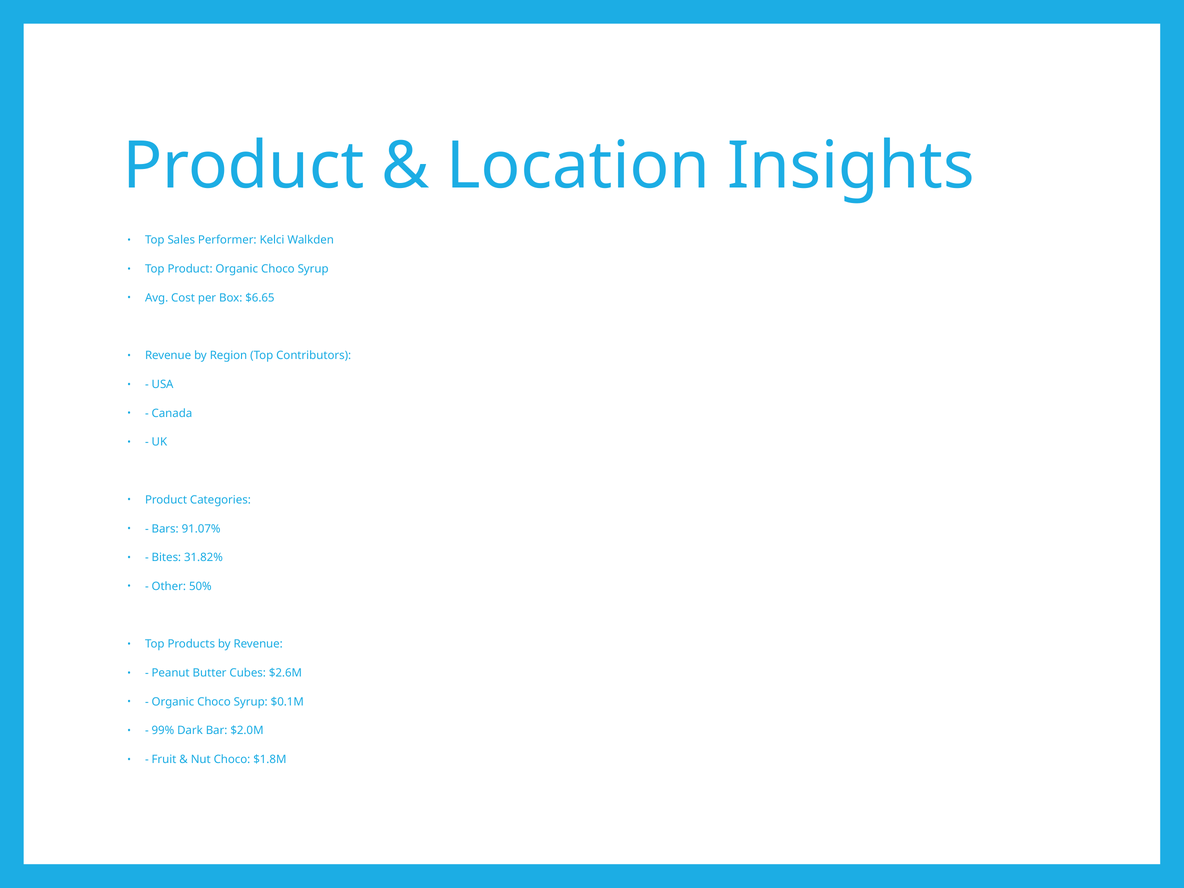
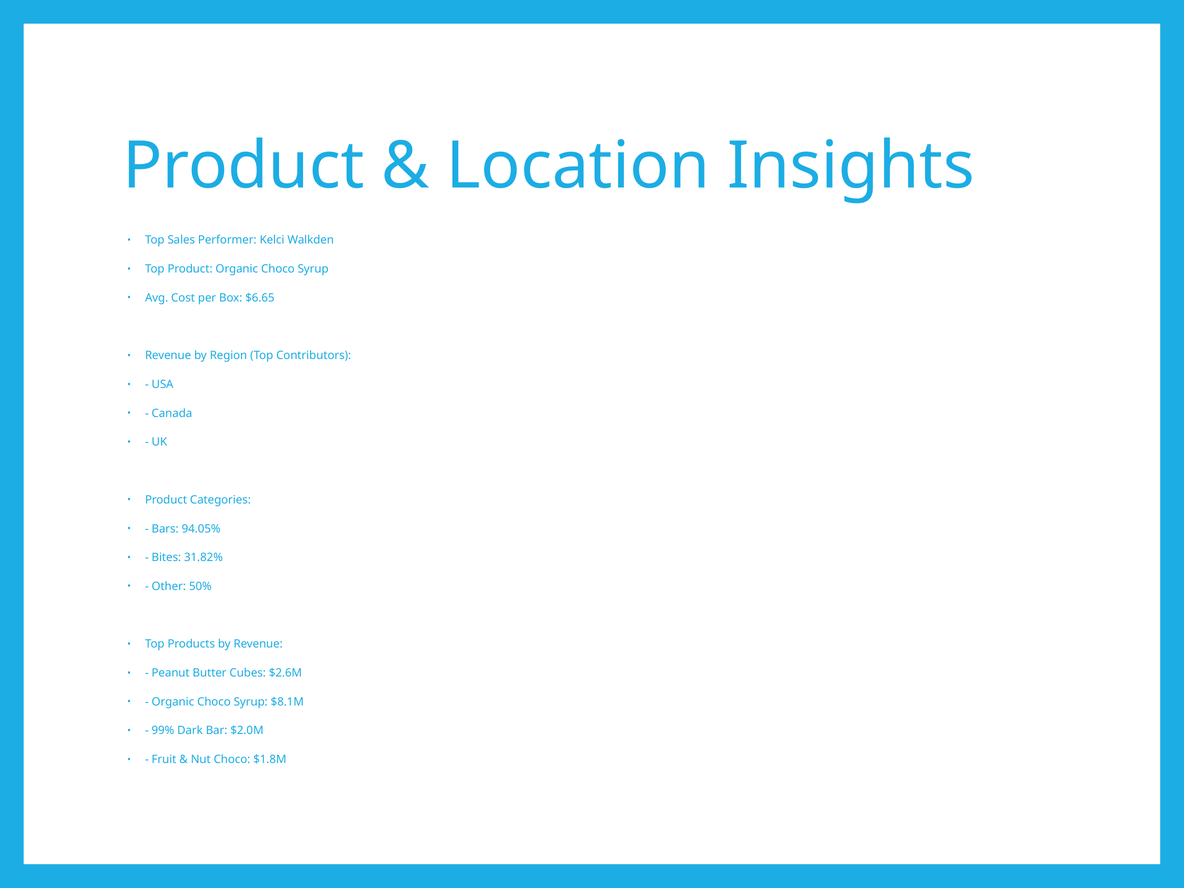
91.07%: 91.07% -> 94.05% (201, 529)
$0.1M: $0.1M -> $8.1M (287, 702)
